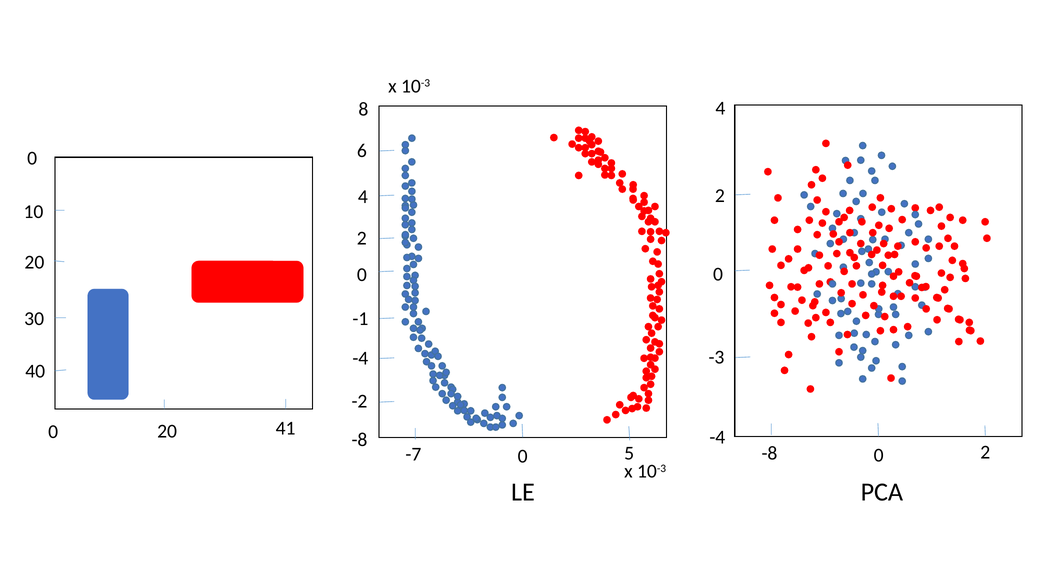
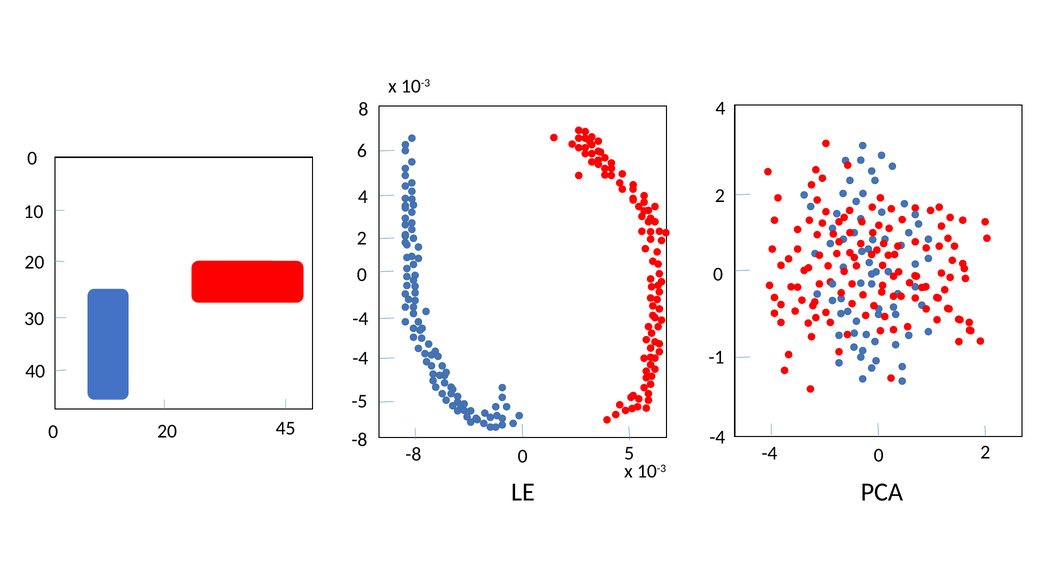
-1: -1 -> -4 (360, 319)
-3: -3 -> -1 (716, 358)
-2: -2 -> -5 (359, 401)
41: 41 -> 45 (286, 429)
-8: -8 -> -4 (769, 454)
-7: -7 -> -8 (413, 455)
